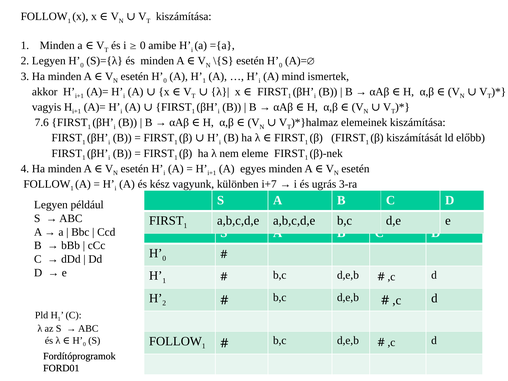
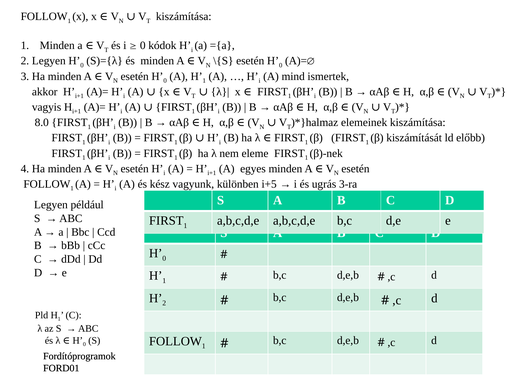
amibe: amibe -> kódok (162, 45)
7.6: 7.6 -> 8.0 (42, 122)
i+7: i+7 -> i+5 (269, 184)
